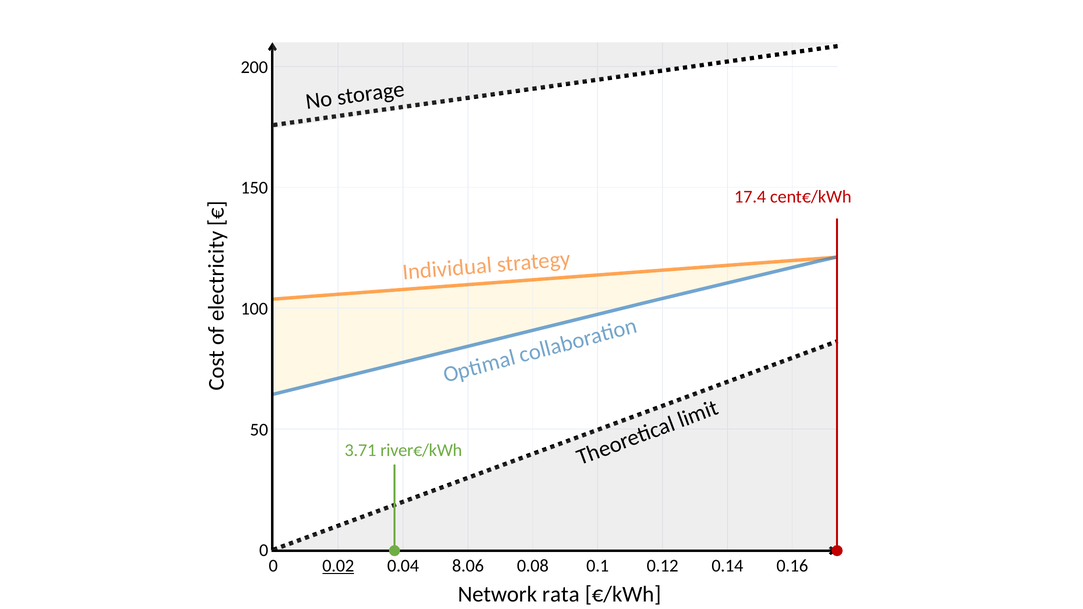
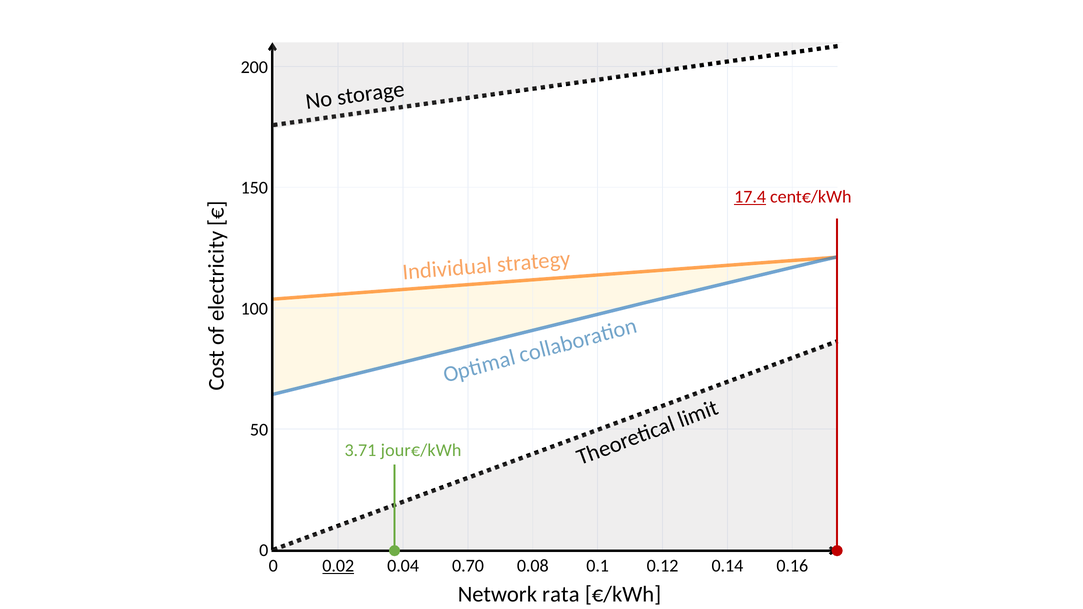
17.4 underline: none -> present (750, 197)
river€/kWh: river€/kWh -> jour€/kWh (421, 450)
8.06: 8.06 -> 0.70 (468, 566)
